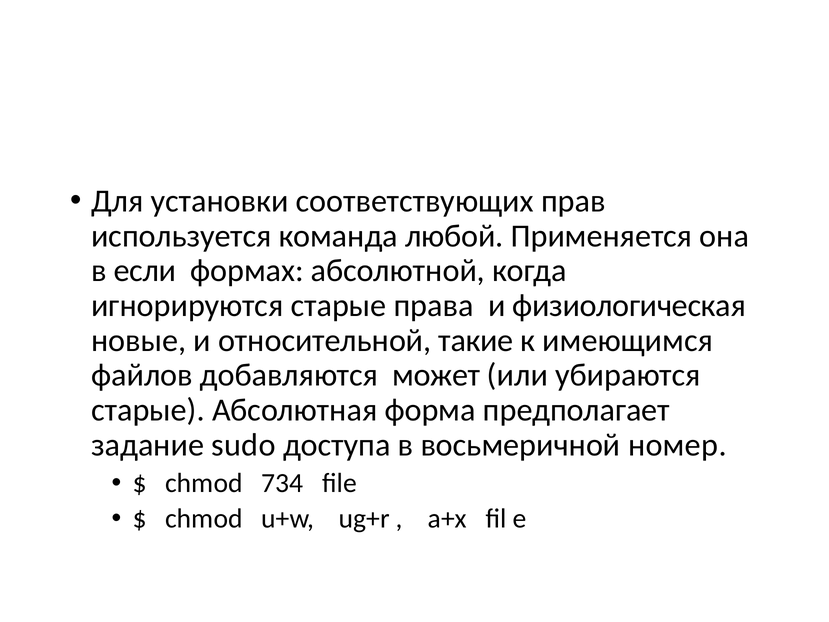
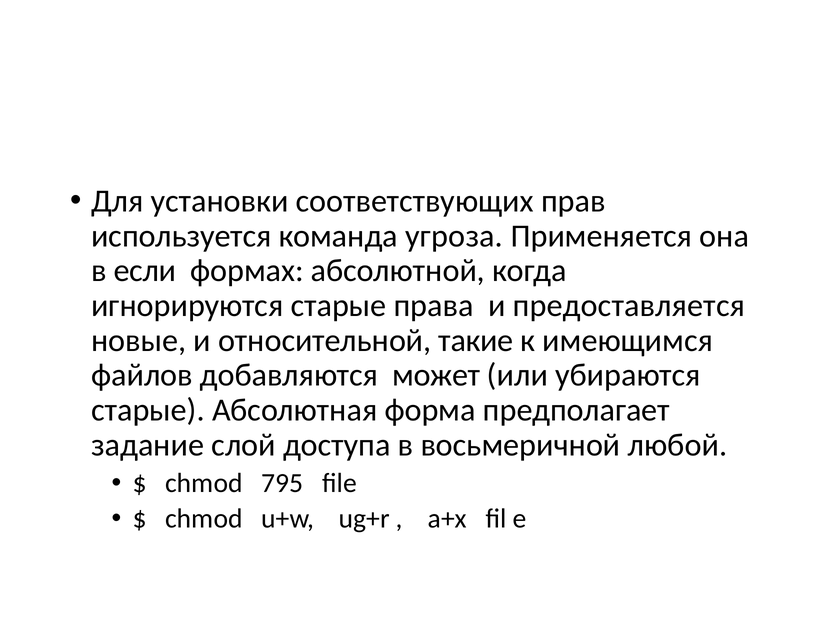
любой: любой -> угроза (454, 236)
физиологическая: физиологическая -> предоставляется (629, 305)
sudo: sudo -> слой (244, 445)
номер: номер -> любой (677, 445)
734: 734 -> 795 (282, 483)
